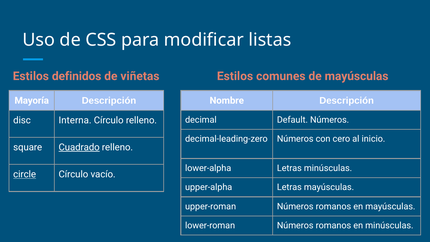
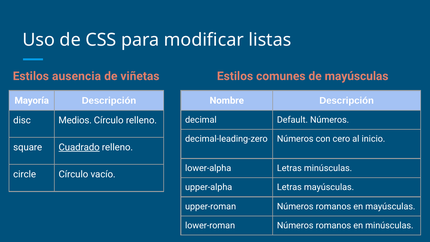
definidos: definidos -> ausencia (77, 76)
Interna: Interna -> Medios (75, 120)
circle underline: present -> none (25, 174)
